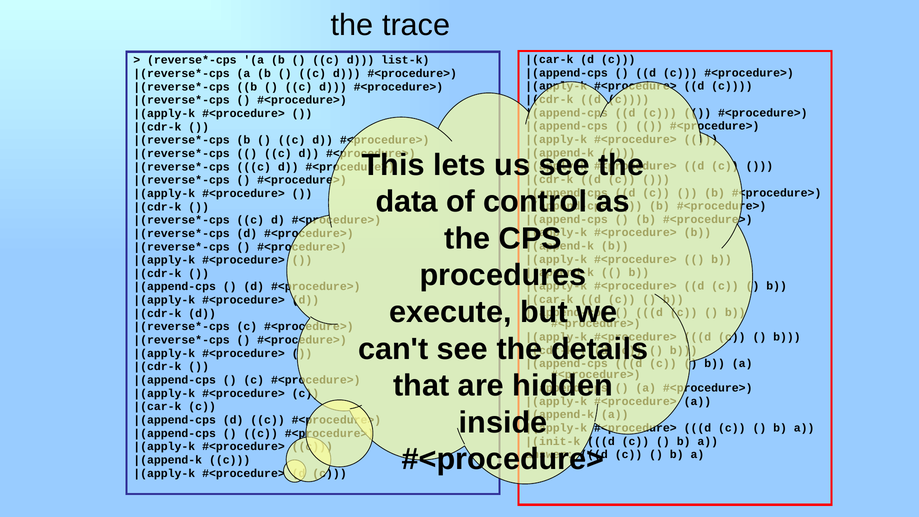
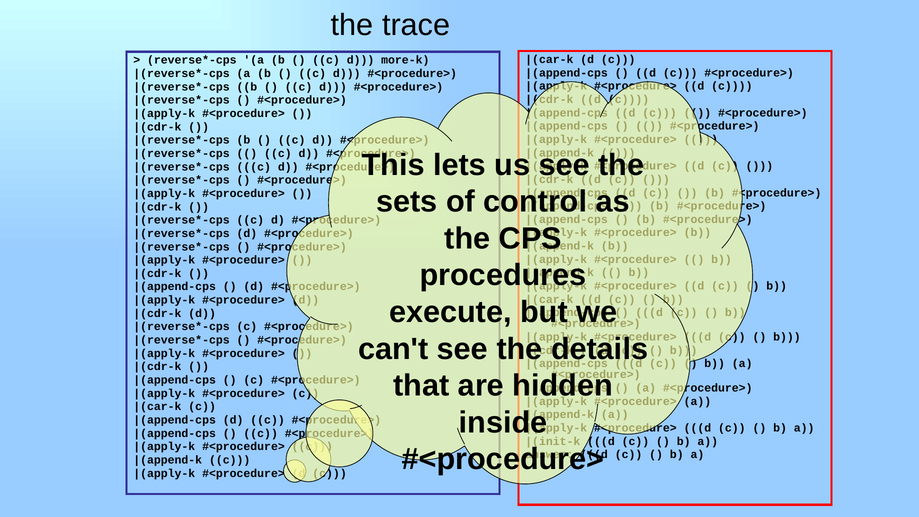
list-k: list-k -> more-k (405, 60)
data: data -> sets (407, 202)
